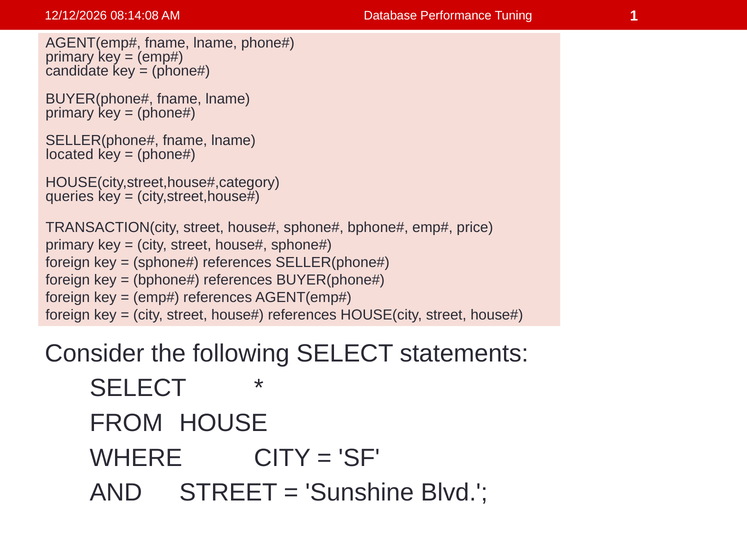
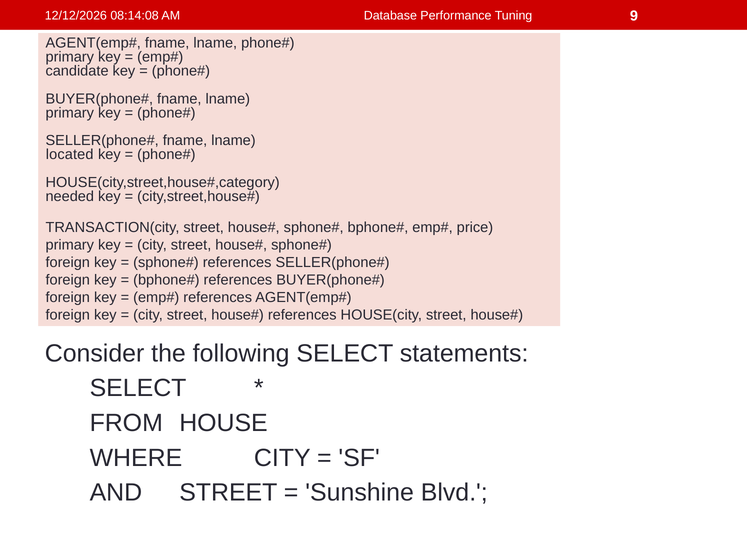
1: 1 -> 9 (634, 16)
queries: queries -> needed (70, 196)
